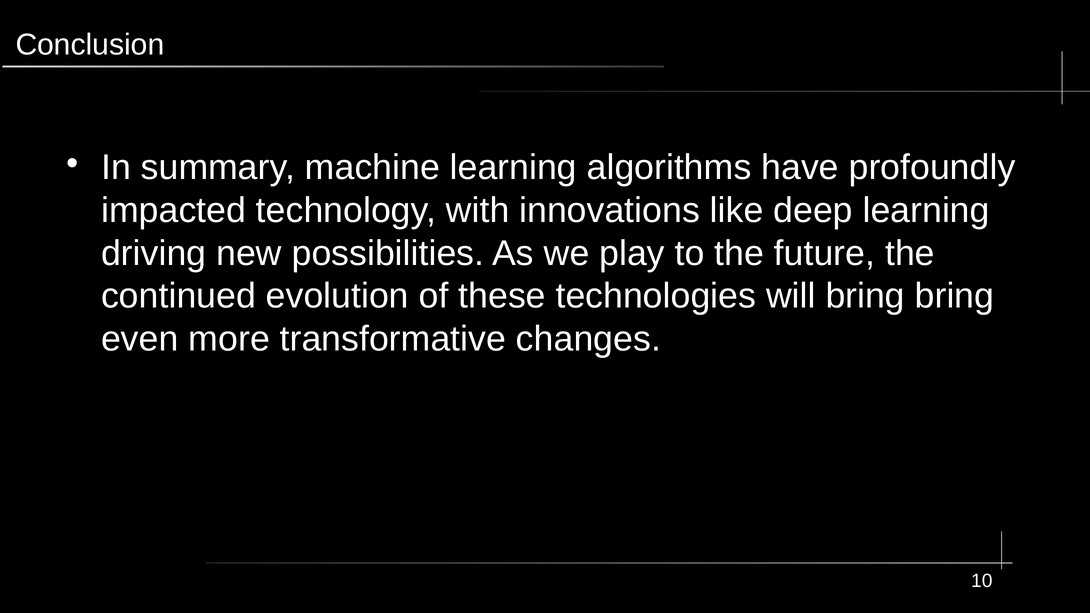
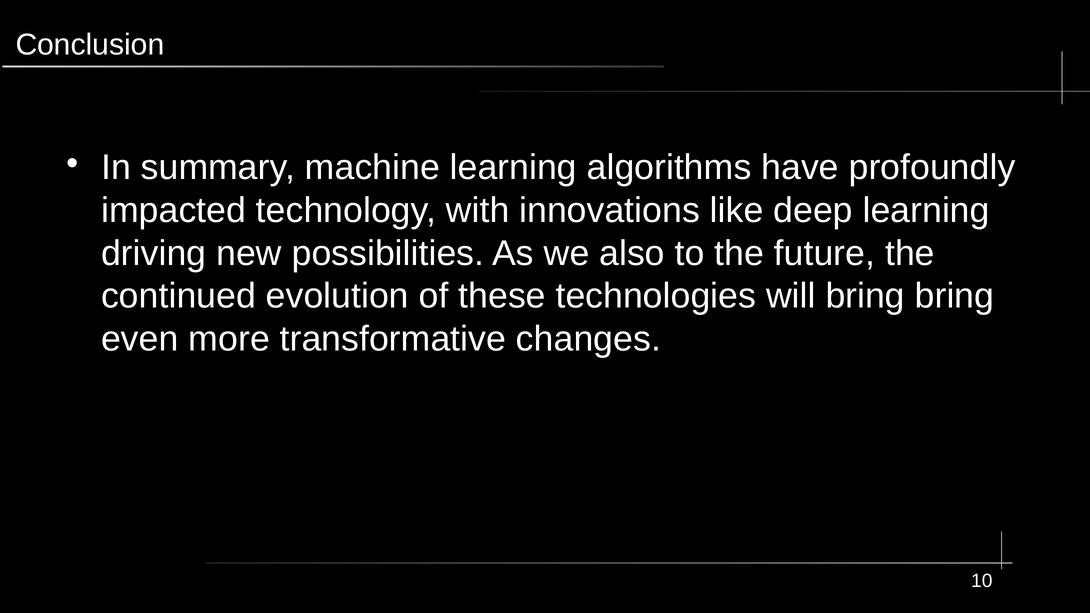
play: play -> also (632, 253)
